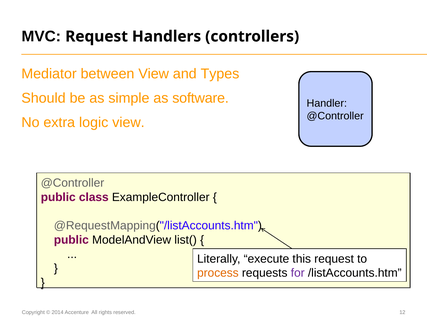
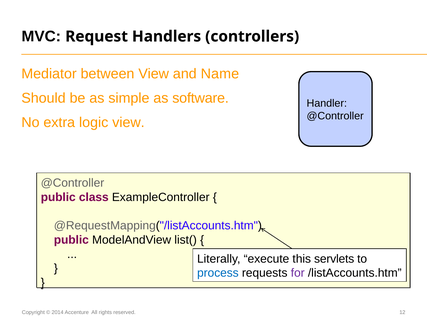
Types: Types -> Name (220, 74)
this request: request -> servlets (334, 259)
process colour: orange -> blue (218, 273)
